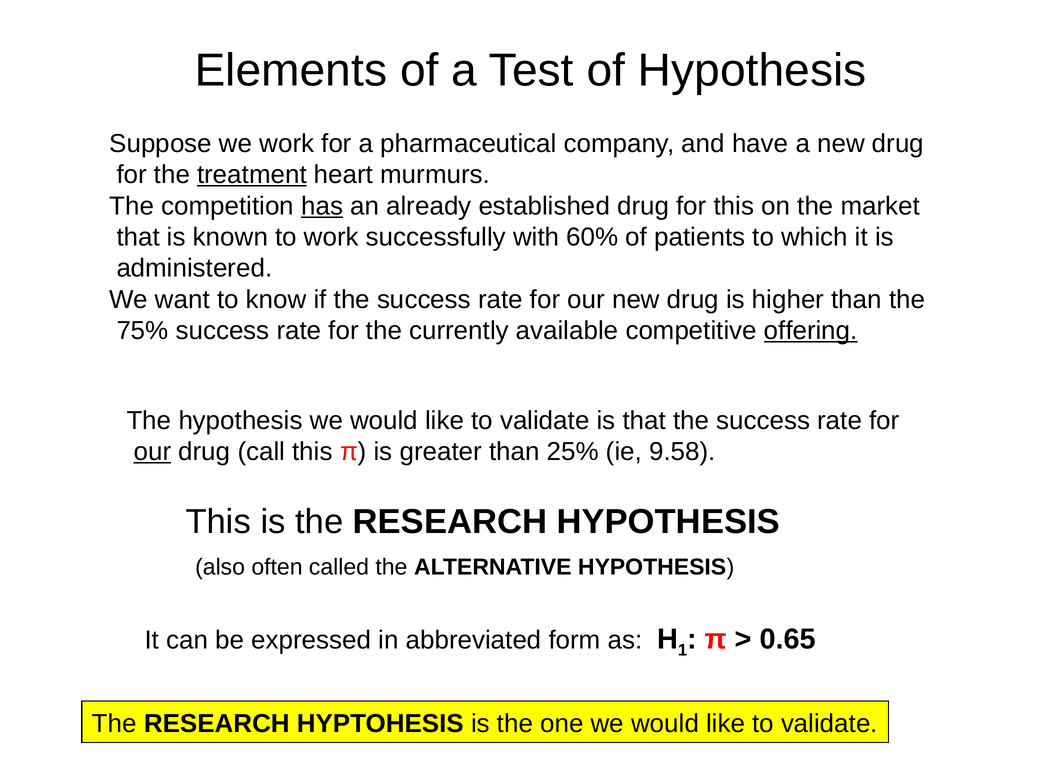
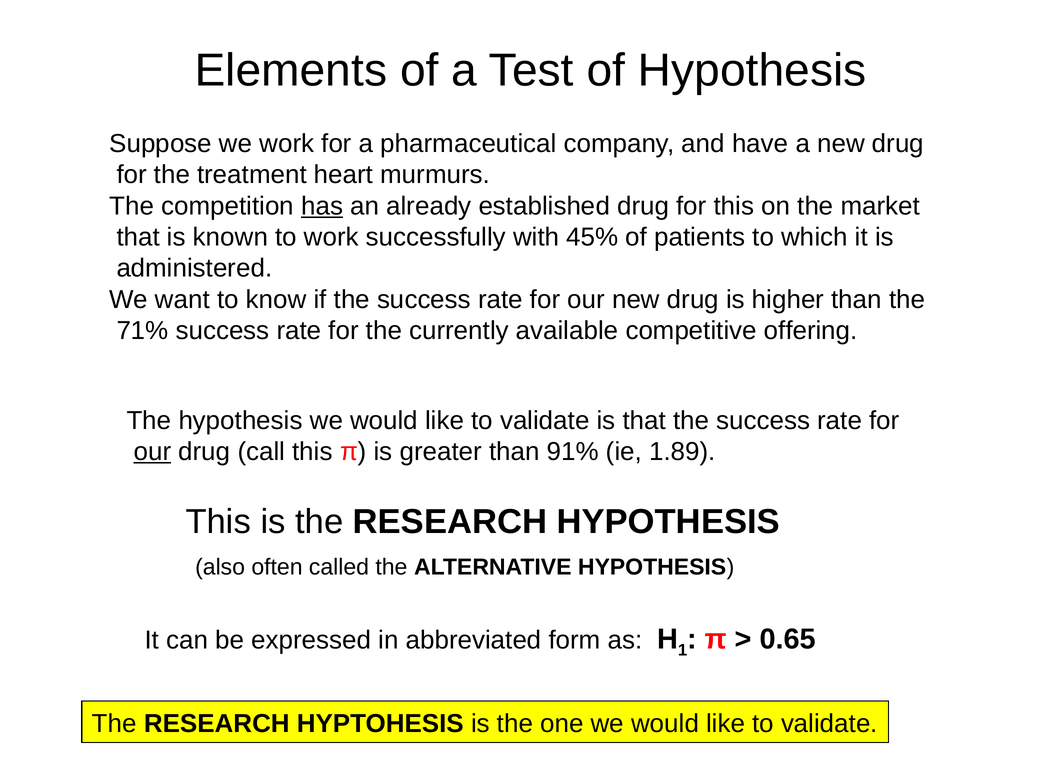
treatment underline: present -> none (252, 175)
60%: 60% -> 45% (592, 237)
75%: 75% -> 71% (142, 331)
offering underline: present -> none (811, 331)
25%: 25% -> 91% (573, 452)
9.58: 9.58 -> 1.89 (682, 452)
